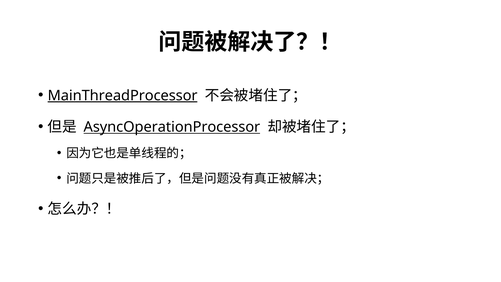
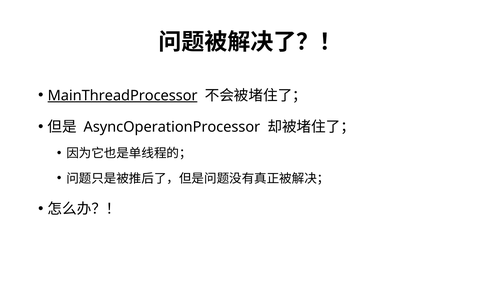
AsyncOperationProcessor underline: present -> none (172, 127)
